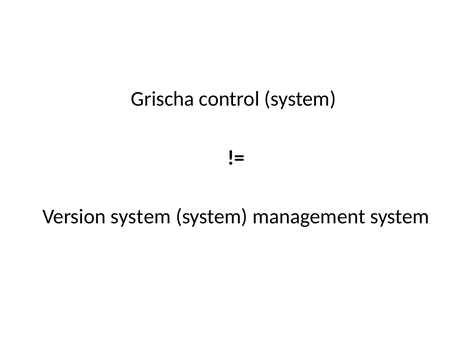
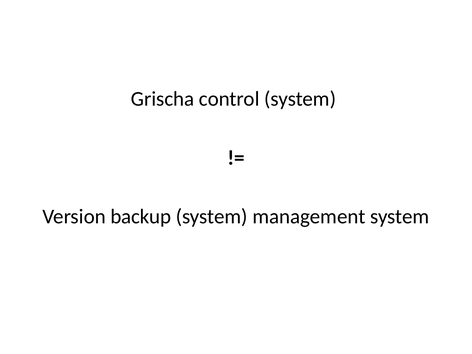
Version system: system -> backup (141, 217)
